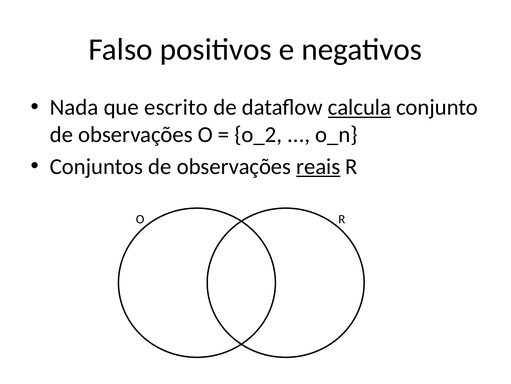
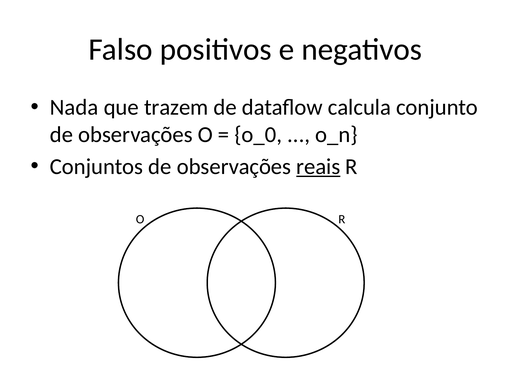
escrito: escrito -> trazem (176, 107)
calcula underline: present -> none (359, 107)
o_2: o_2 -> o_0 (258, 134)
